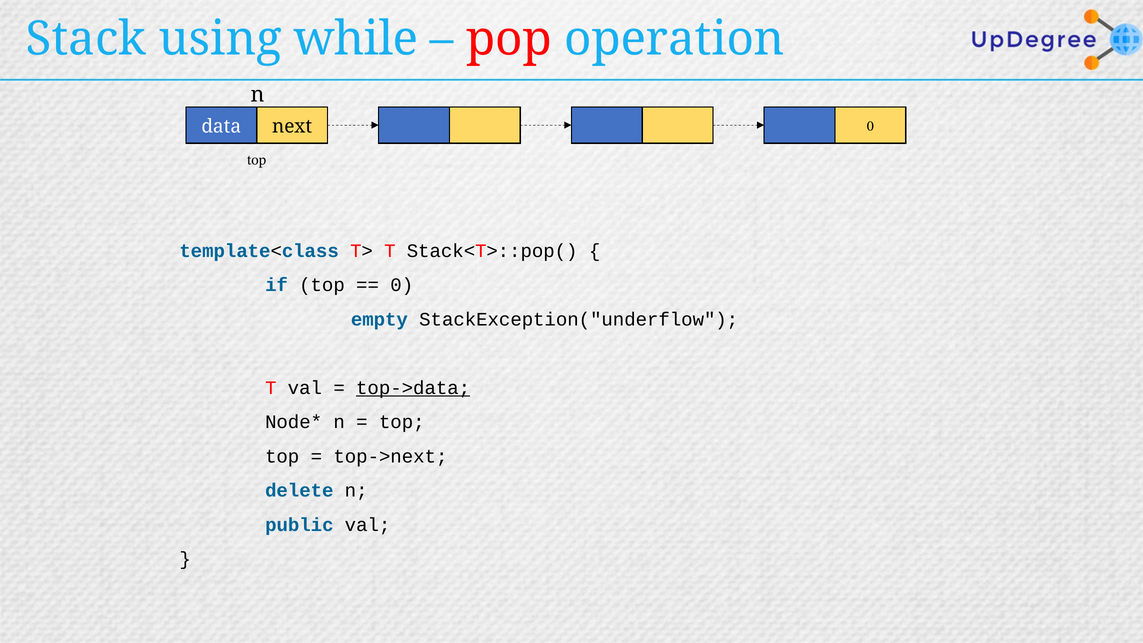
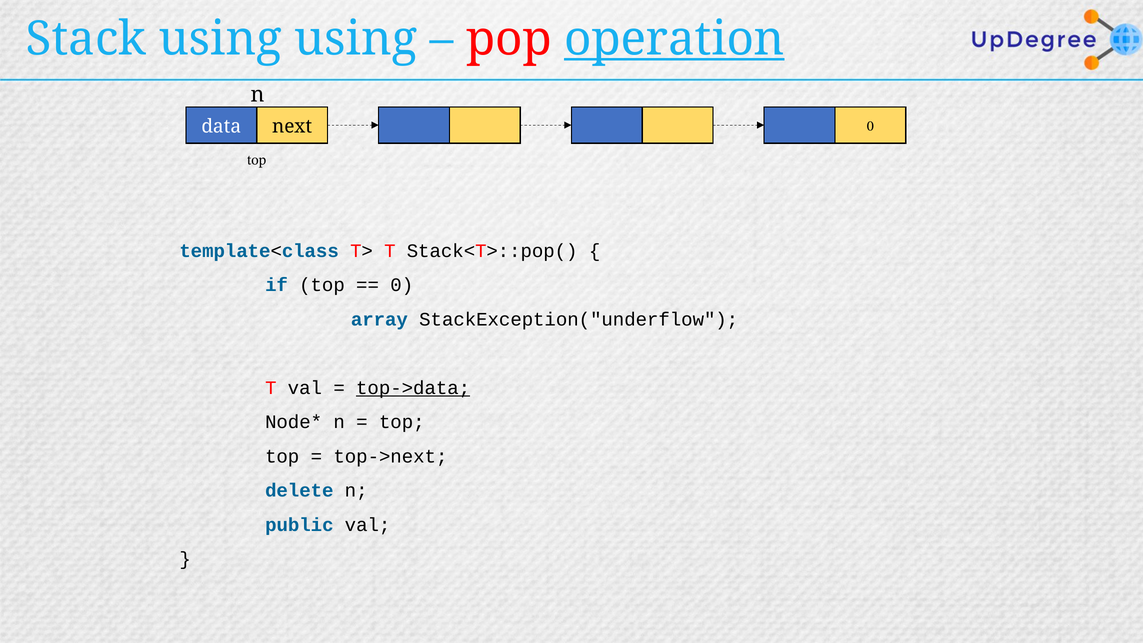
using while: while -> using (356, 39)
operation underline: none -> present (674, 39)
empty: empty -> array (379, 319)
